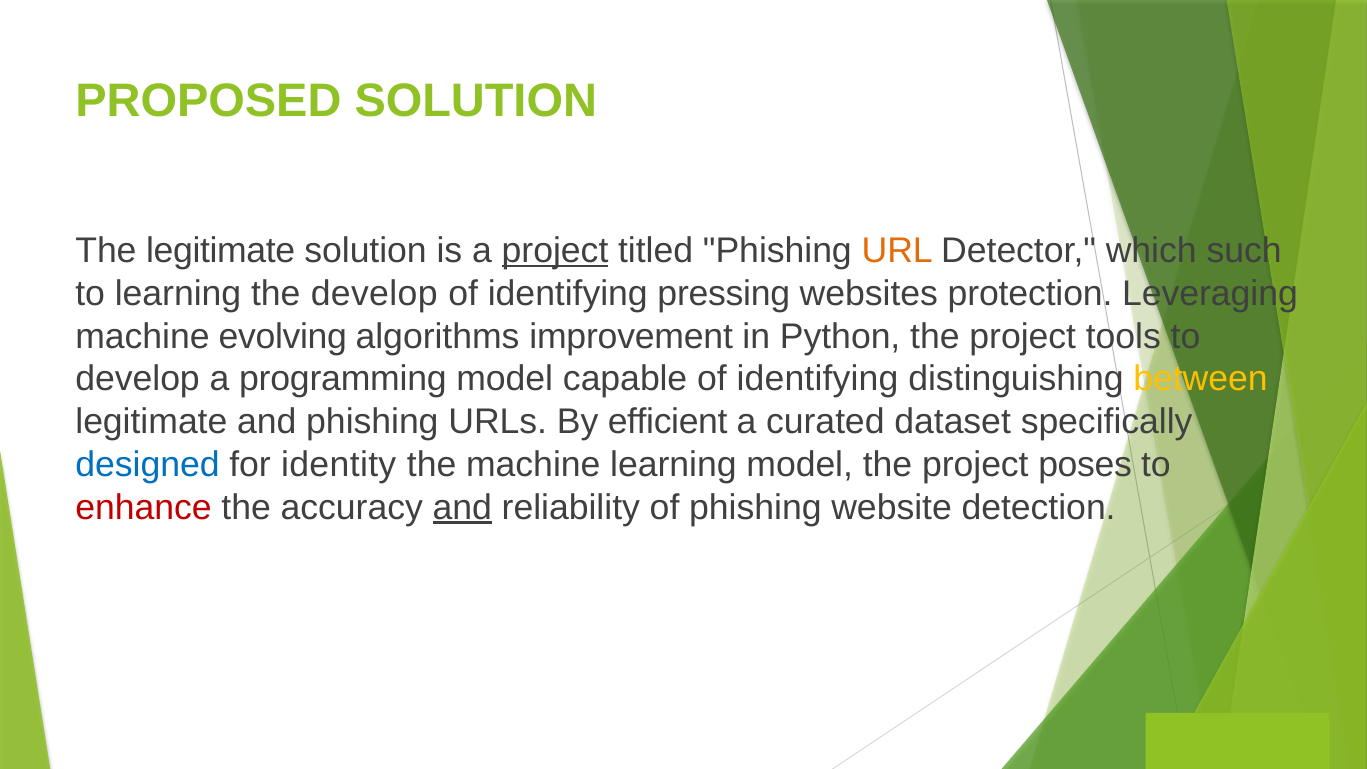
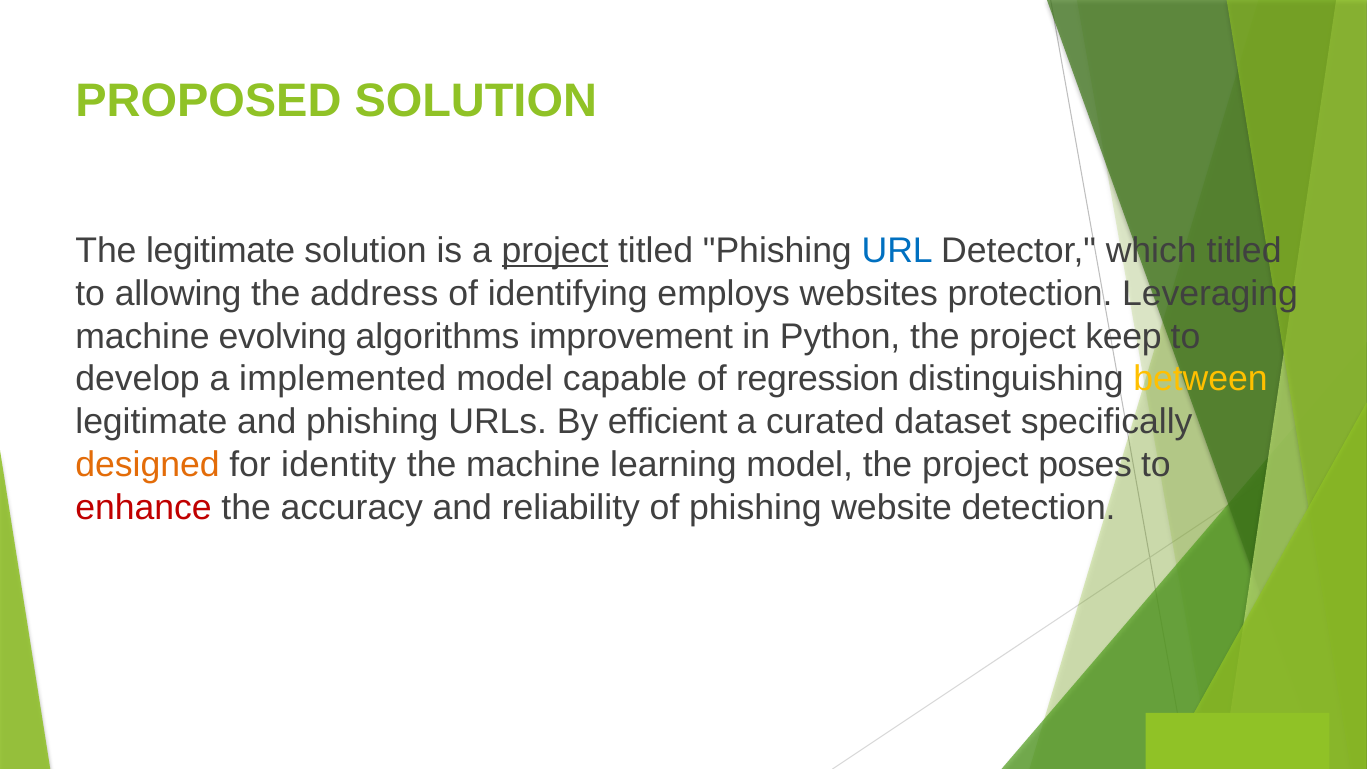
URL colour: orange -> blue (897, 251)
which such: such -> titled (1244, 251)
to learning: learning -> allowing (178, 294)
the develop: develop -> address (374, 294)
pressing: pressing -> employs (724, 294)
tools: tools -> keep (1124, 336)
programming: programming -> implemented (343, 379)
capable of identifying: identifying -> regression (818, 379)
designed colour: blue -> orange (147, 465)
and underline: present -> none (462, 507)
